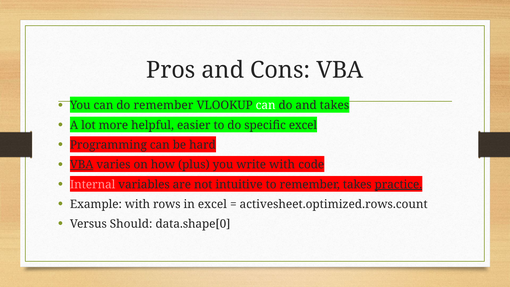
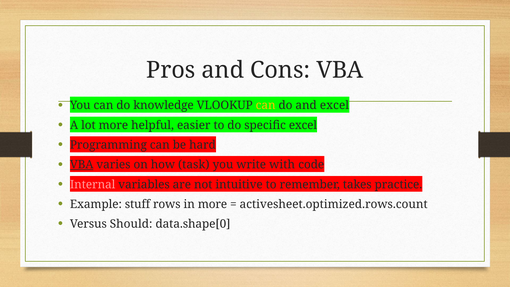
do remember: remember -> knowledge (164, 105)
can colour: white -> yellow (266, 105)
and takes: takes -> excel (334, 105)
plus: plus -> task (194, 165)
practice underline: present -> none (398, 184)
Example with: with -> stuff (137, 204)
in excel: excel -> more (213, 204)
